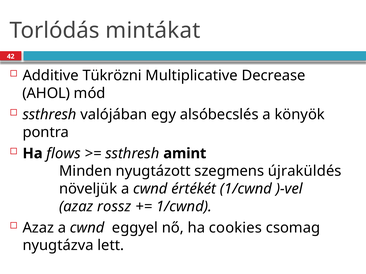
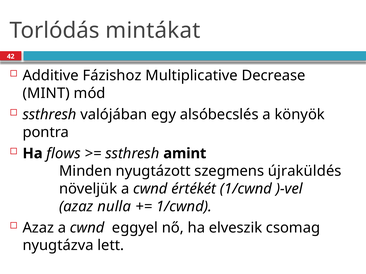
Tükrözni: Tükrözni -> Fázishoz (112, 76)
AHOL: AHOL -> MINT (46, 93)
rossz: rossz -> nulla (114, 207)
cookies: cookies -> elveszik (236, 228)
